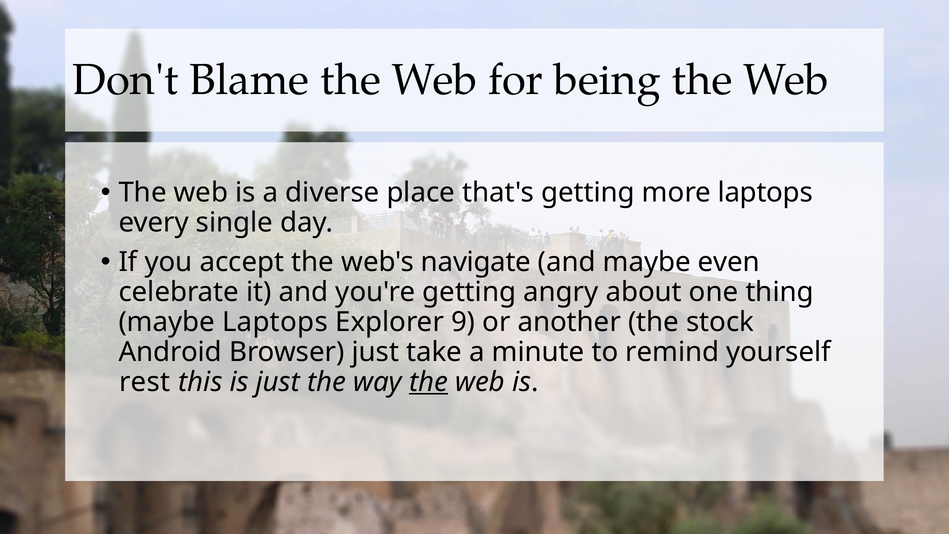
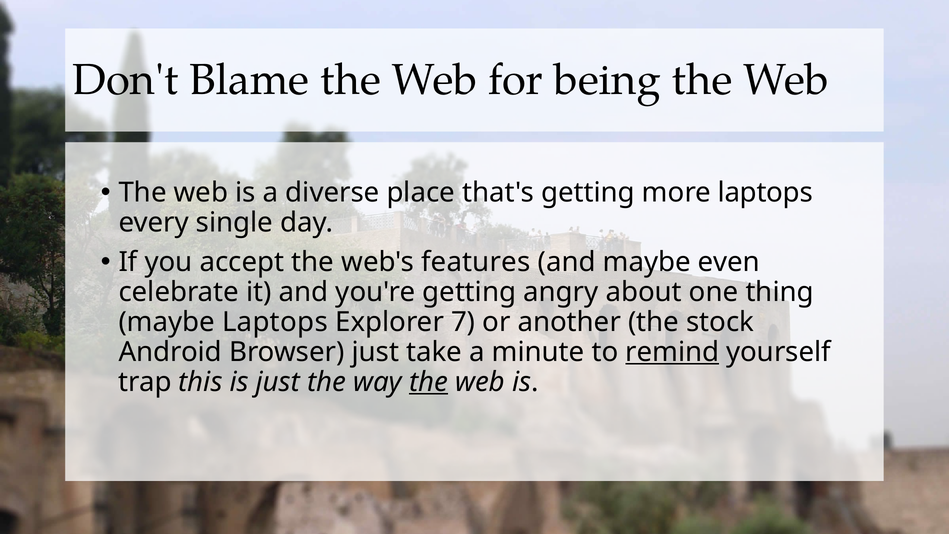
navigate: navigate -> features (476, 262)
9: 9 -> 7 (463, 322)
remind underline: none -> present (672, 352)
rest: rest -> trap (145, 382)
